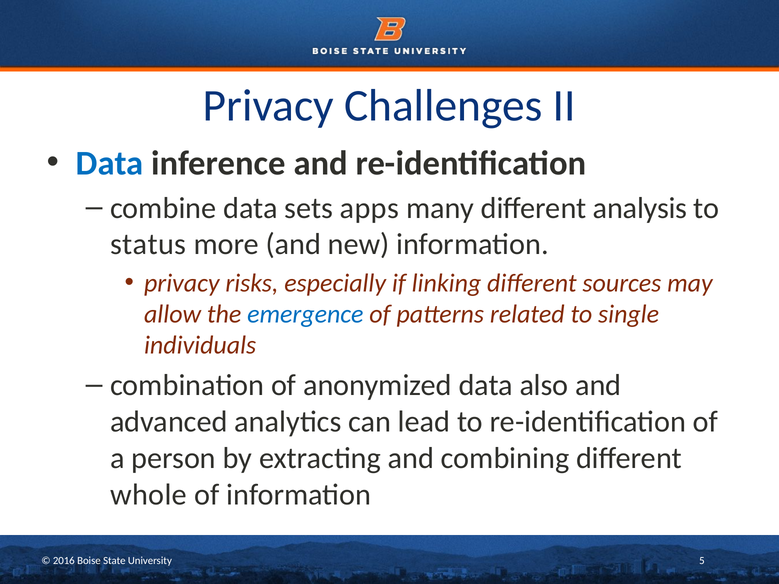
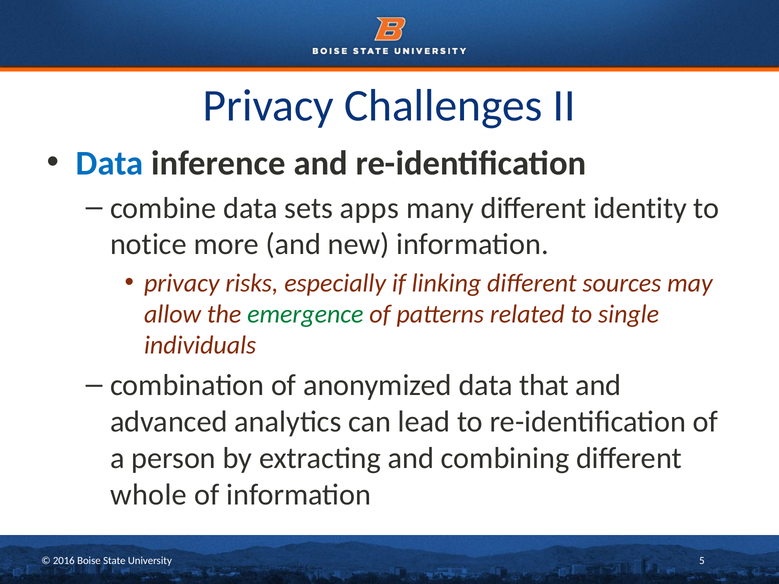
analysis: analysis -> identity (640, 208)
status: status -> notice (148, 245)
emergence colour: blue -> green (305, 314)
also: also -> that (544, 386)
